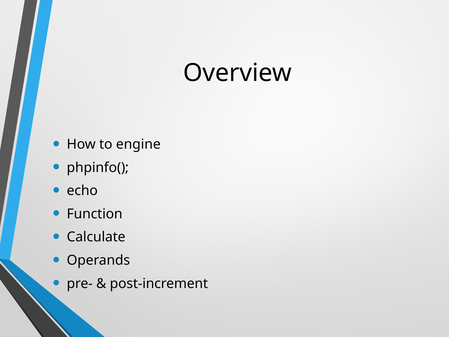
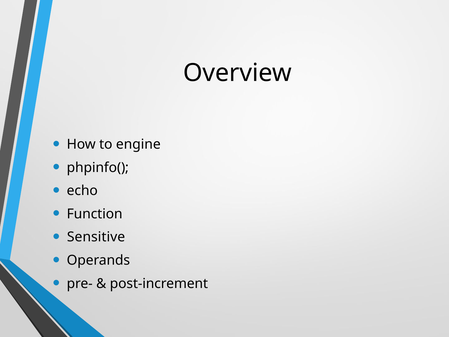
Calculate: Calculate -> Sensitive (96, 237)
